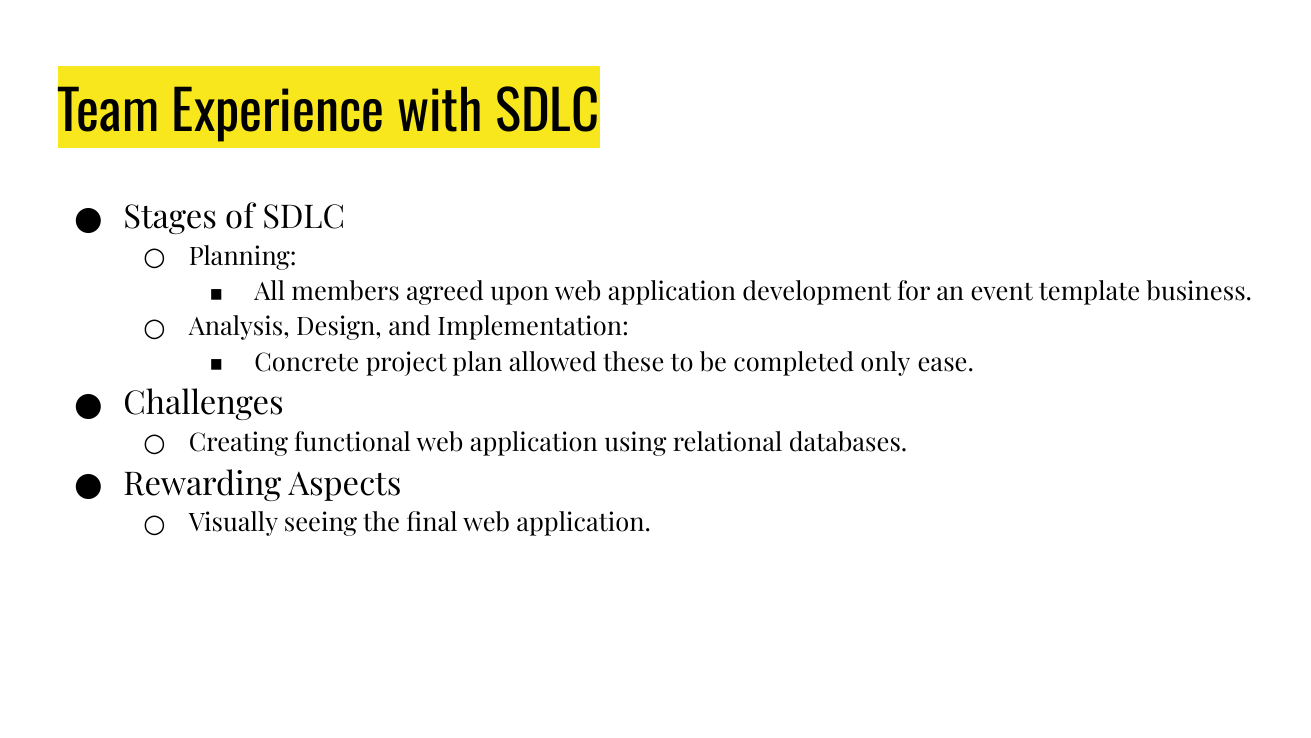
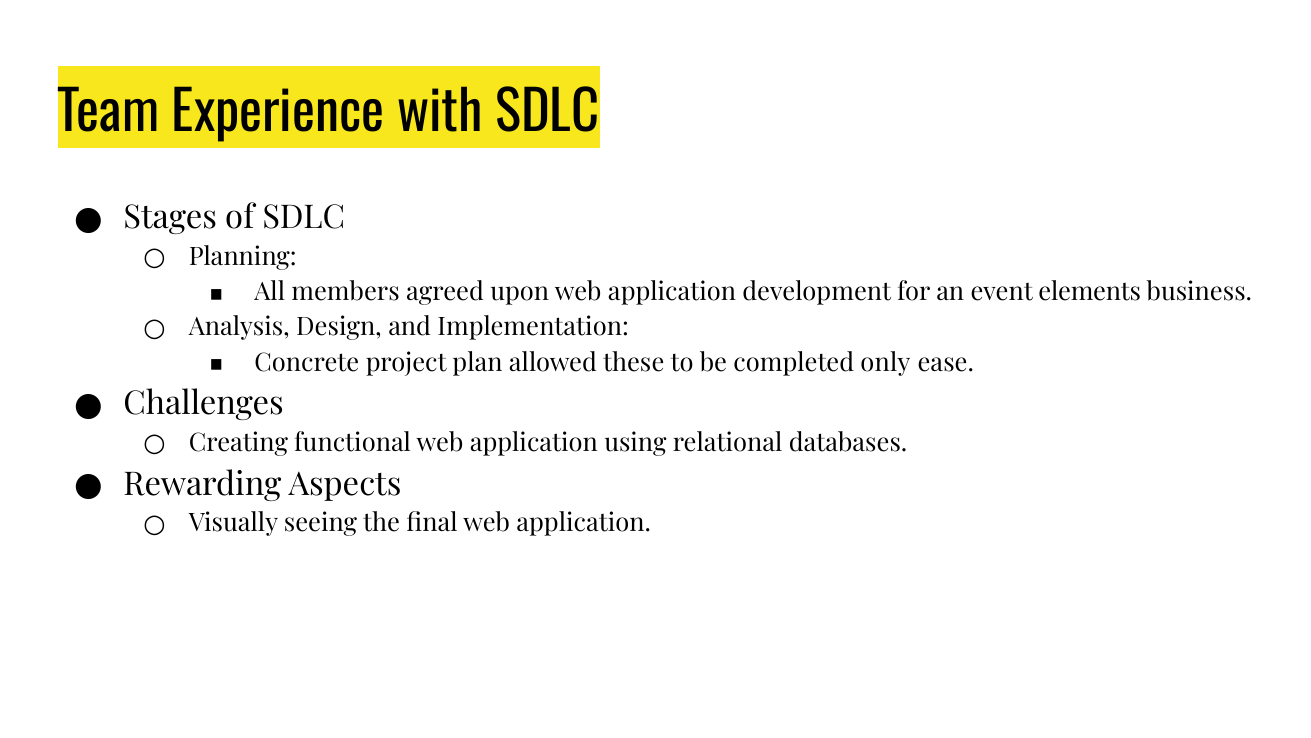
template: template -> elements (1090, 292)
